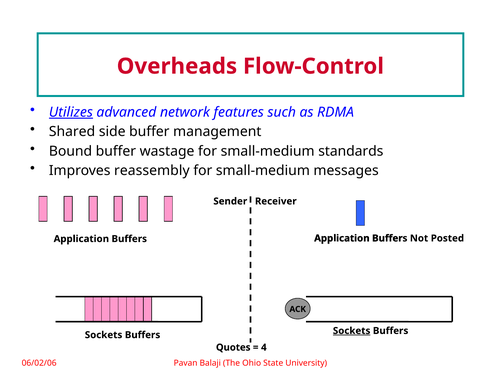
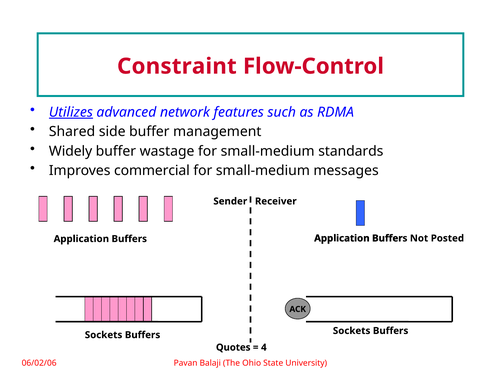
Overheads: Overheads -> Constraint (177, 66)
Bound: Bound -> Widely (71, 151)
reassembly: reassembly -> commercial (152, 171)
Sockets underline: present -> none (352, 331)
